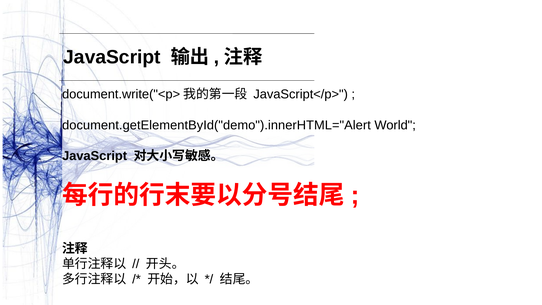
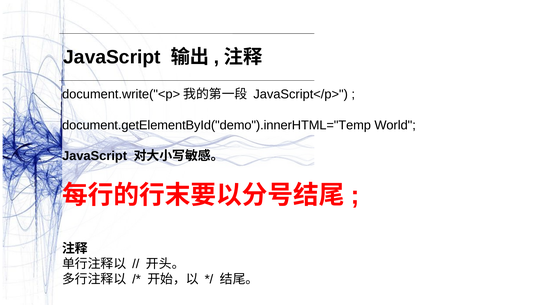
document.getElementById("demo").innerHTML="Alert: document.getElementById("demo").innerHTML="Alert -> document.getElementById("demo").innerHTML="Temp (217, 125)
